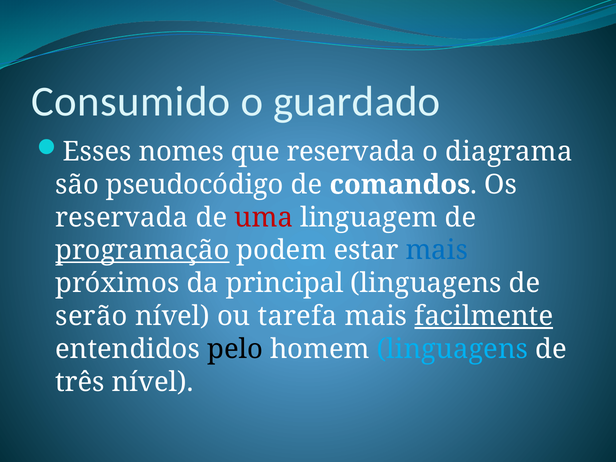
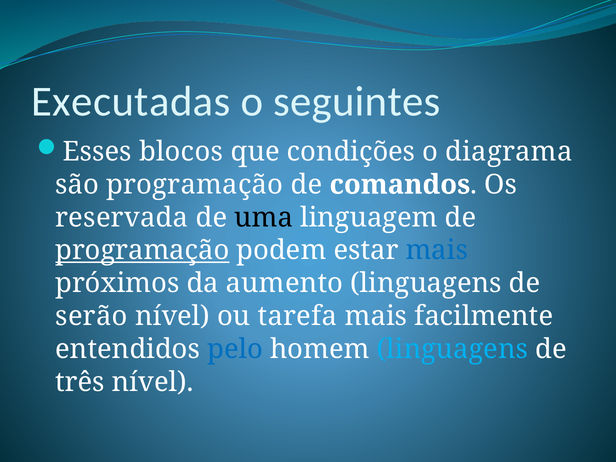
Consumido: Consumido -> Executadas (131, 102)
guardado: guardado -> seguintes (357, 102)
nomes: nomes -> blocos (181, 152)
que reservada: reservada -> condições (351, 152)
são pseudocódigo: pseudocódigo -> programação (195, 185)
uma colour: red -> black (264, 218)
principal: principal -> aumento (285, 283)
facilmente underline: present -> none (484, 316)
pelo colour: black -> blue (235, 349)
